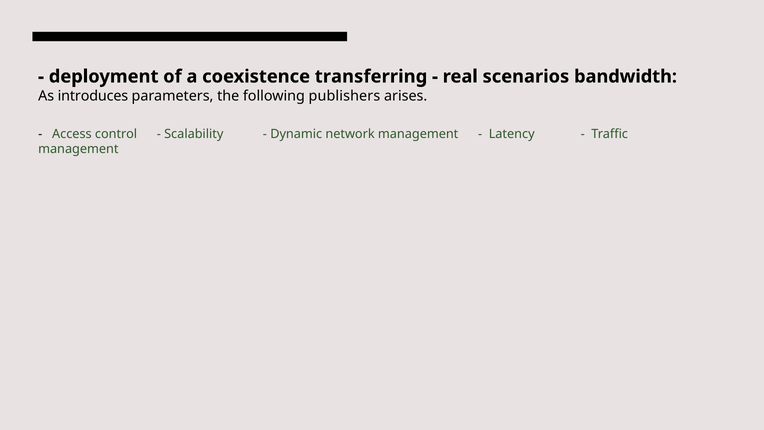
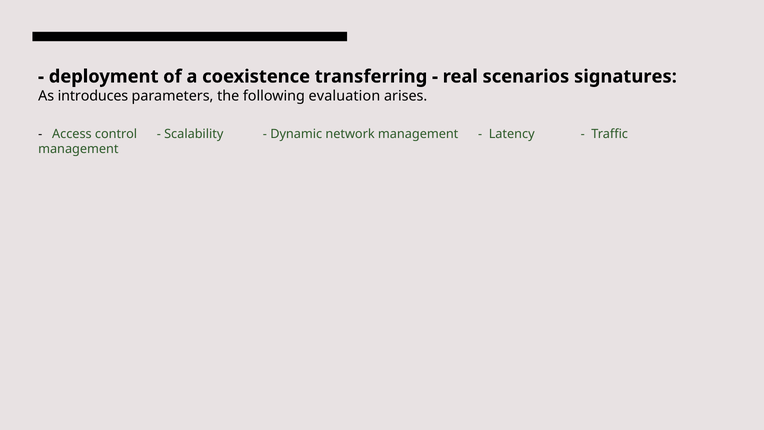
bandwidth: bandwidth -> signatures (625, 76)
publishers: publishers -> evaluation (344, 96)
